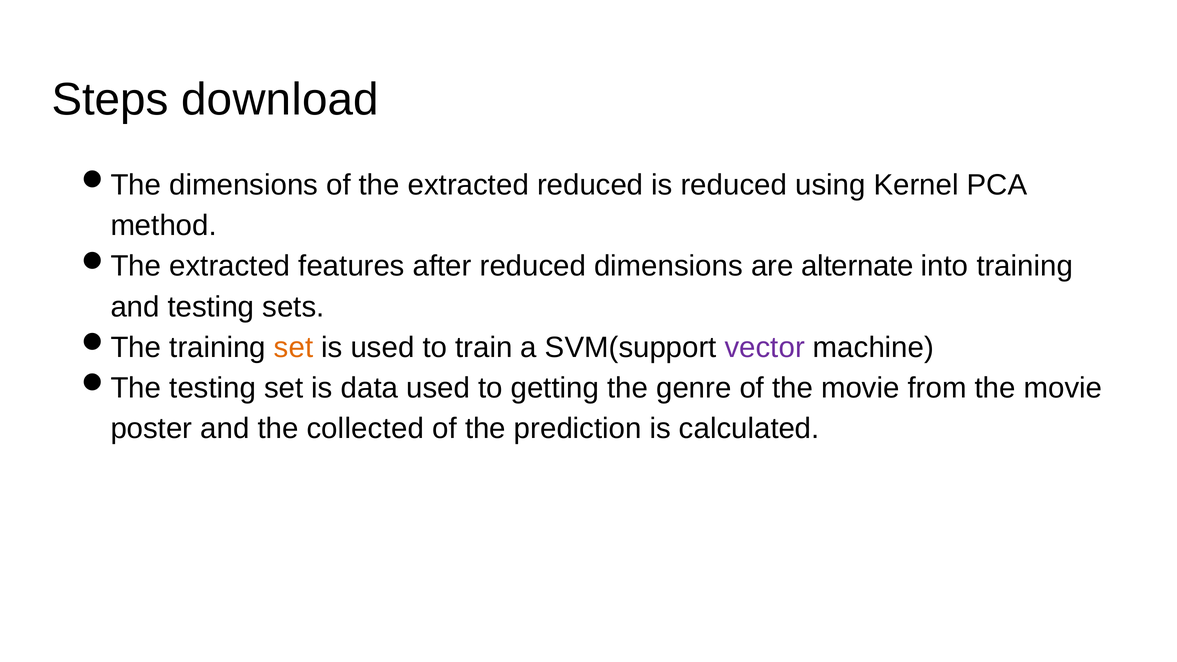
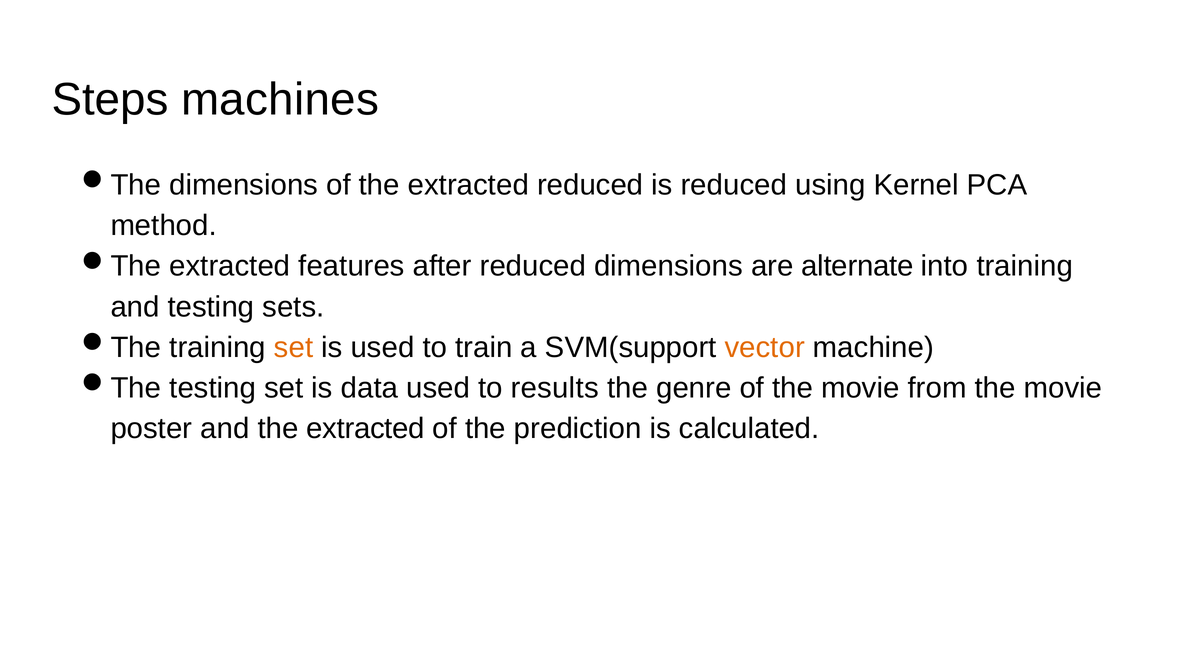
download: download -> machines (280, 100)
vector colour: purple -> orange (765, 347)
getting: getting -> results (555, 388)
and the collected: collected -> extracted (365, 429)
